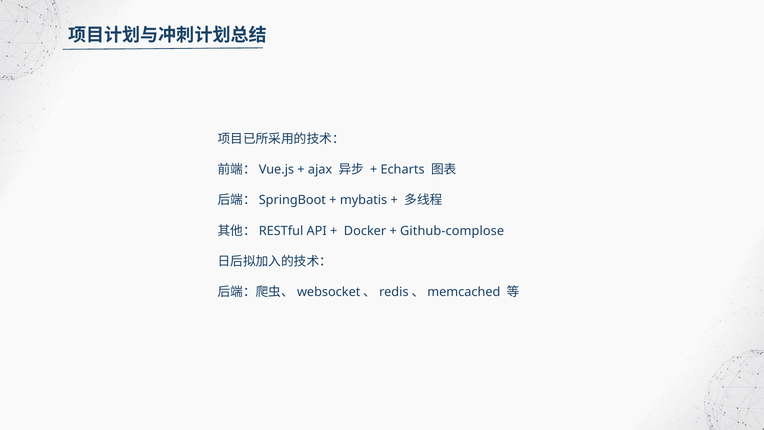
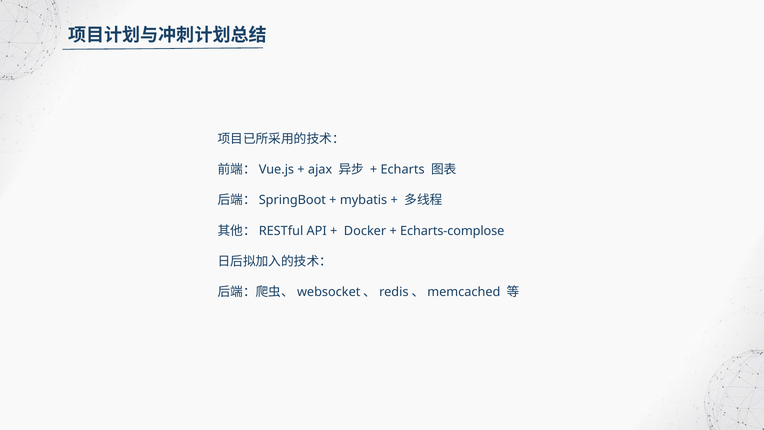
Github-complose: Github-complose -> Echarts-complose (452, 231)
